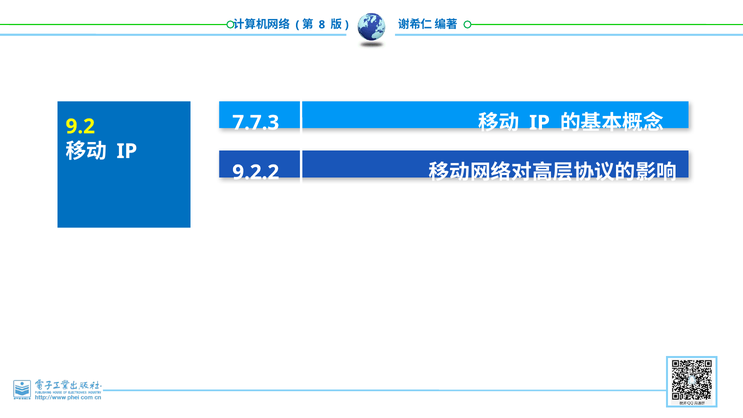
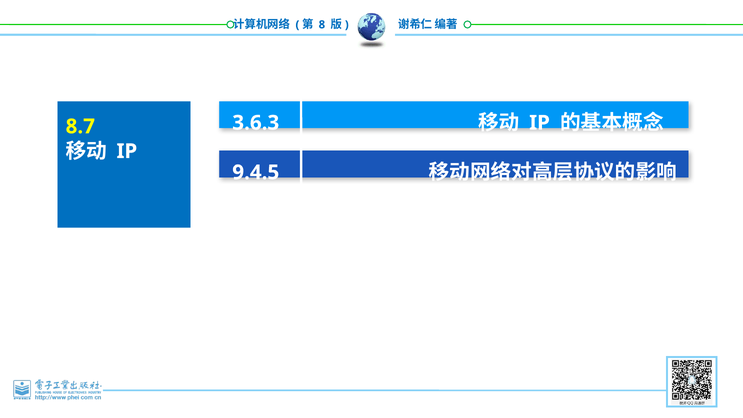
7.7.3: 7.7.3 -> 3.6.3 (256, 123)
9.2: 9.2 -> 8.7 (80, 126)
9.2.2: 9.2.2 -> 9.4.5 (256, 172)
